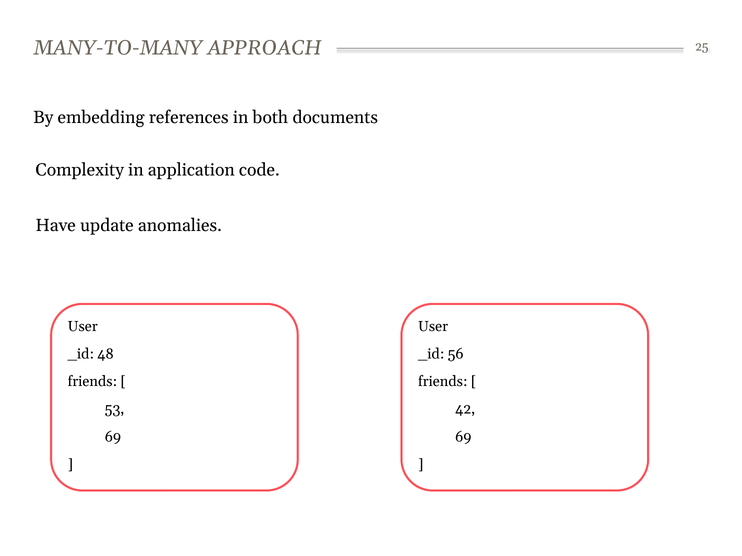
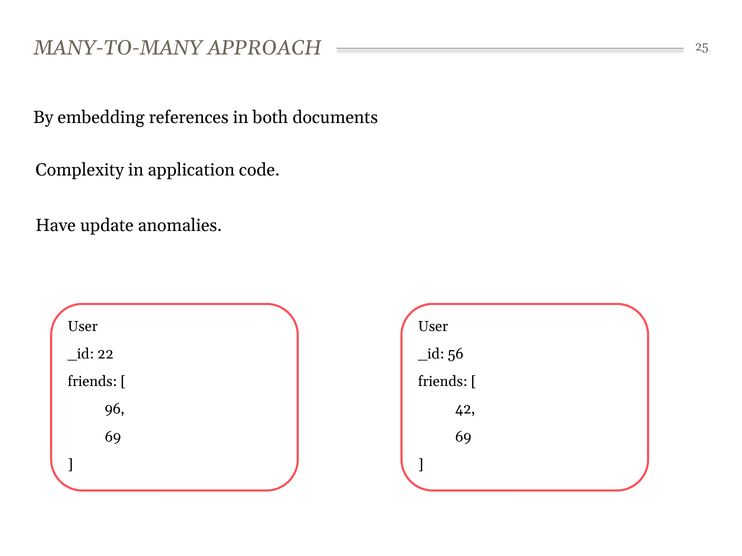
48: 48 -> 22 (106, 354)
53: 53 -> 96 (115, 410)
